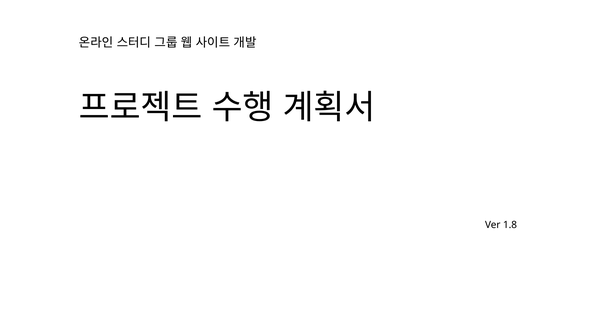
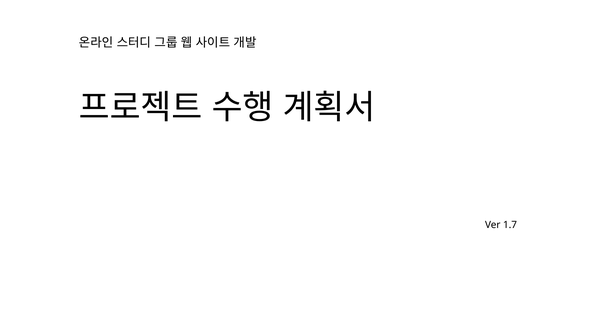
1.8: 1.8 -> 1.7 (510, 224)
